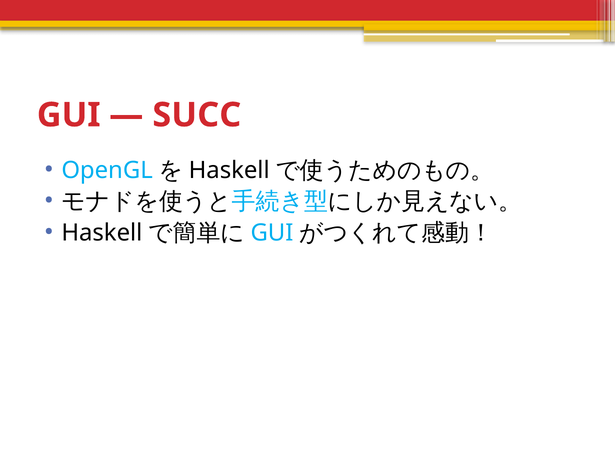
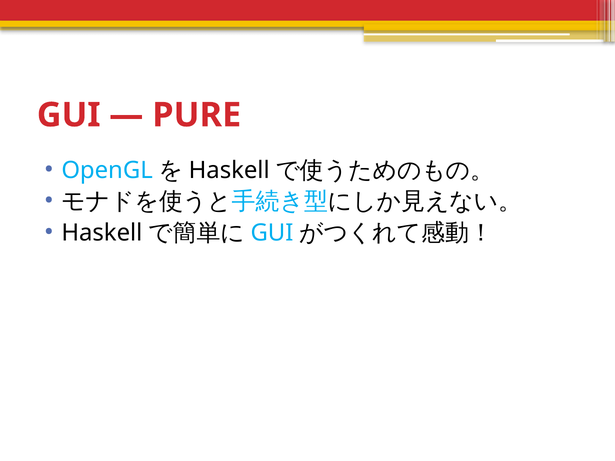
SUCC: SUCC -> PURE (197, 115)
